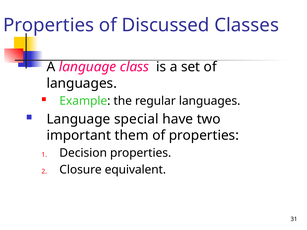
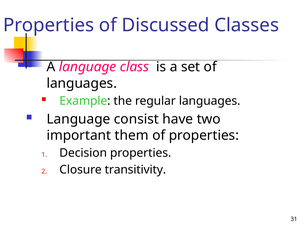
special: special -> consist (136, 119)
equivalent: equivalent -> transitivity (135, 170)
